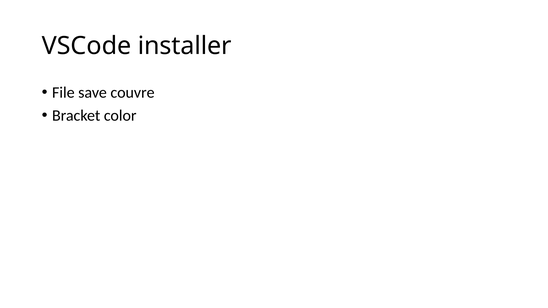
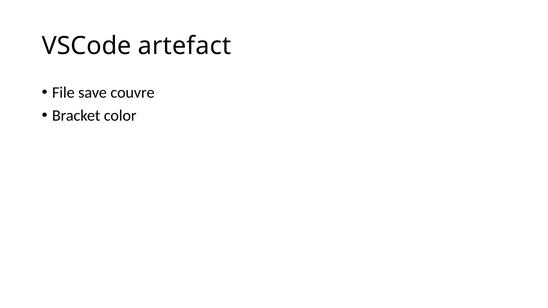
installer: installer -> artefact (185, 46)
